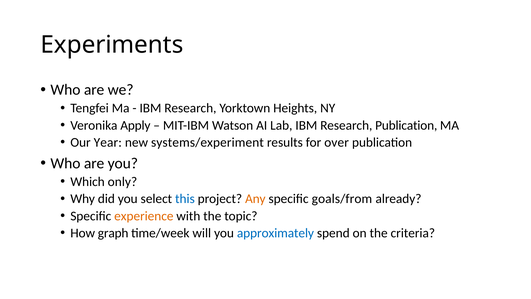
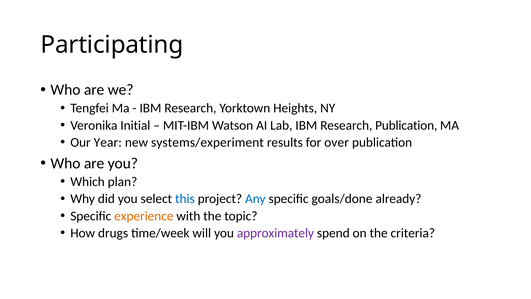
Experiments: Experiments -> Participating (112, 45)
Apply: Apply -> Initial (135, 125)
only: only -> plan (122, 182)
Any colour: orange -> blue (255, 199)
goals/from: goals/from -> goals/done (342, 199)
graph: graph -> drugs (113, 233)
approximately colour: blue -> purple (275, 233)
